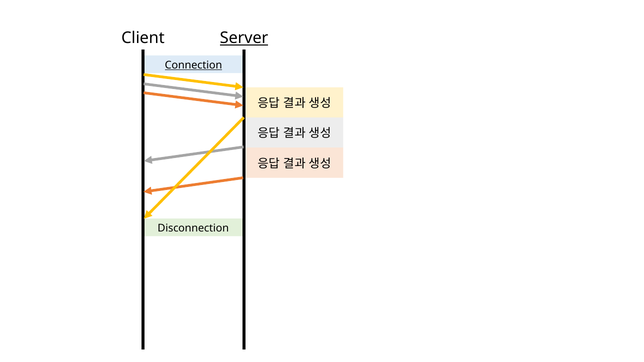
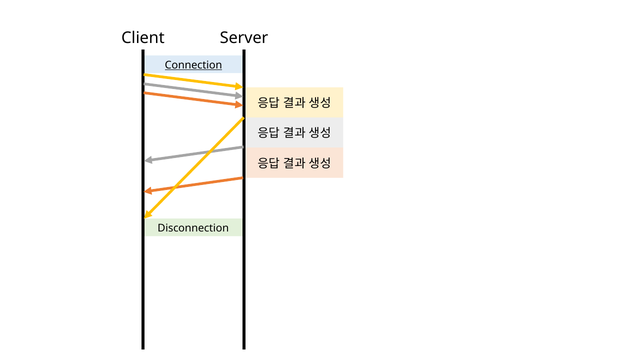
Server underline: present -> none (244, 38)
